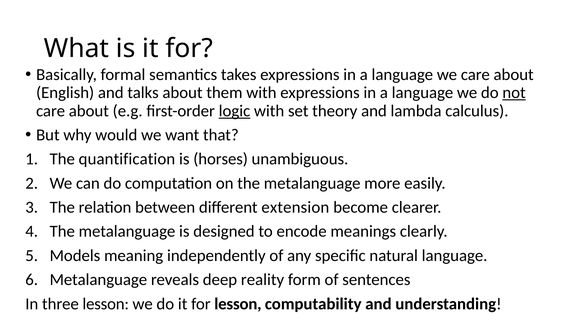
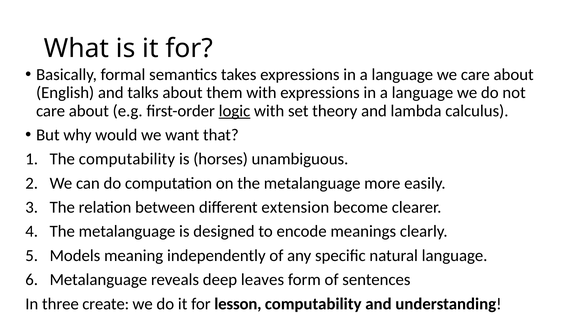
not underline: present -> none (514, 93)
The quantification: quantification -> computability (127, 159)
reality: reality -> leaves (262, 280)
three lesson: lesson -> create (106, 304)
